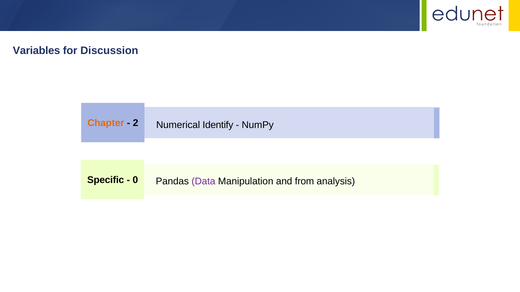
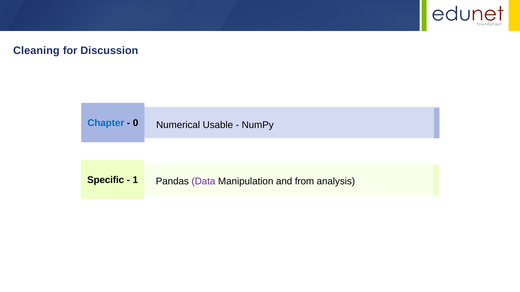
Variables: Variables -> Cleaning (36, 51)
Chapter colour: orange -> blue (106, 123)
2: 2 -> 0 (136, 123)
Identify: Identify -> Usable (218, 125)
0: 0 -> 1 (135, 180)
